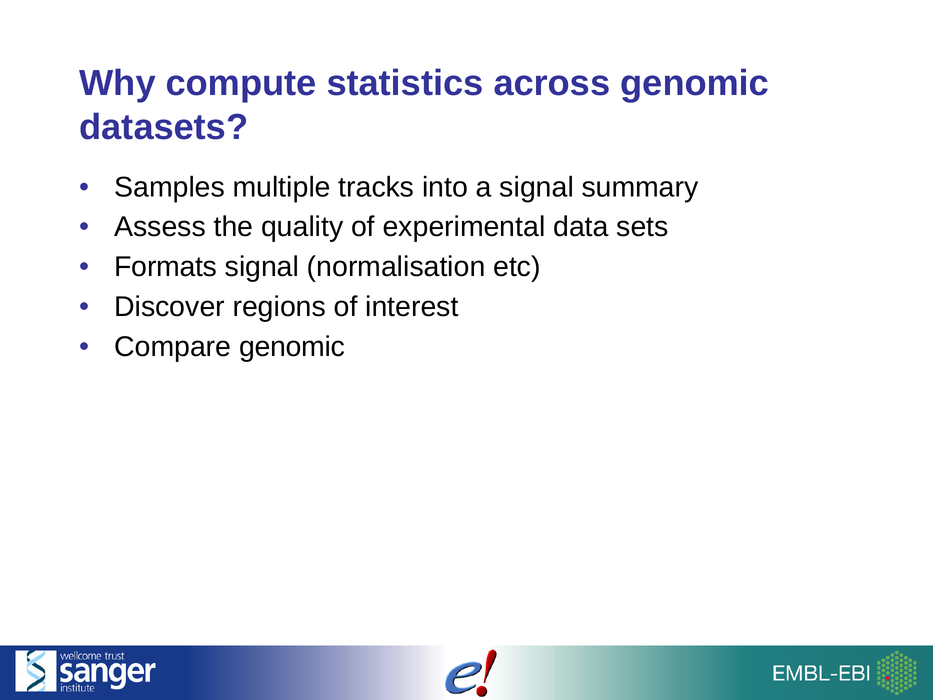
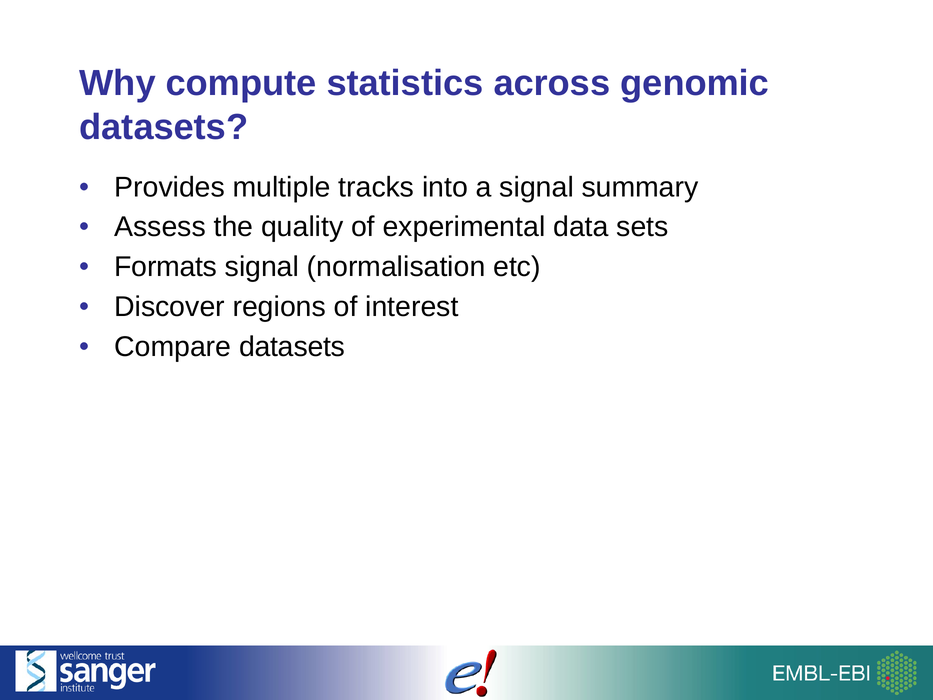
Samples: Samples -> Provides (170, 187)
Compare genomic: genomic -> datasets (292, 347)
